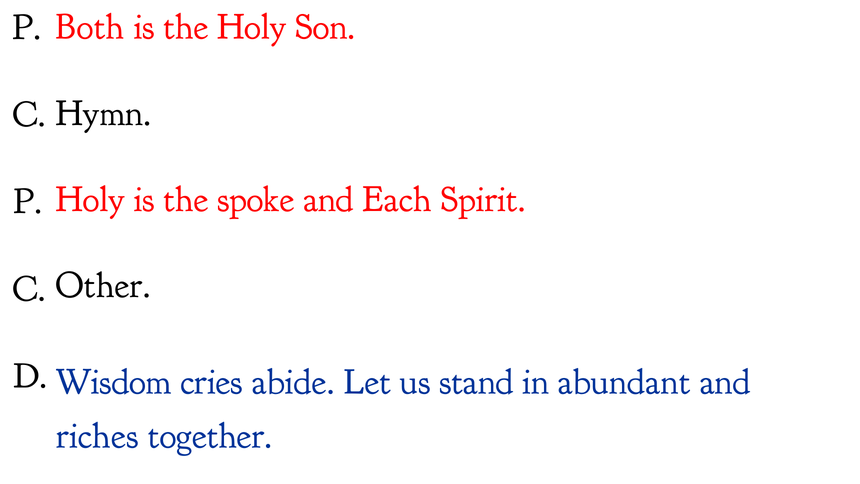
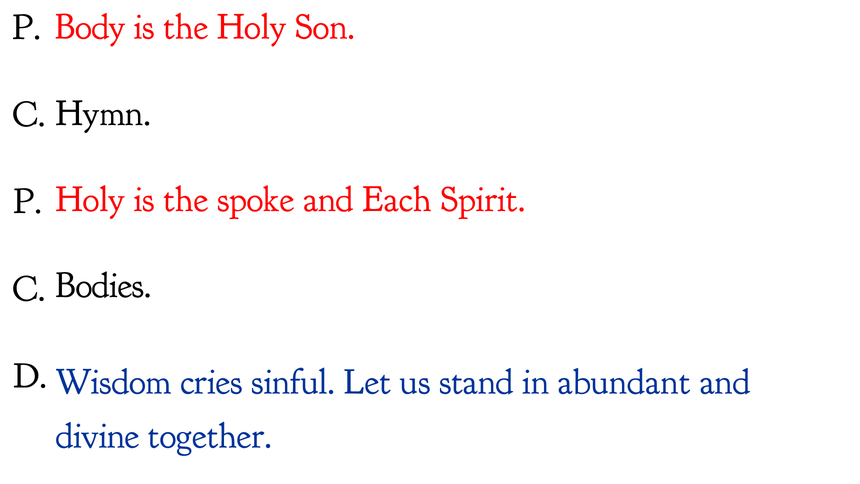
Both: Both -> Body (90, 27)
Other: Other -> Bodies (104, 285)
abide: abide -> sinful (293, 382)
riches: riches -> divine (97, 436)
